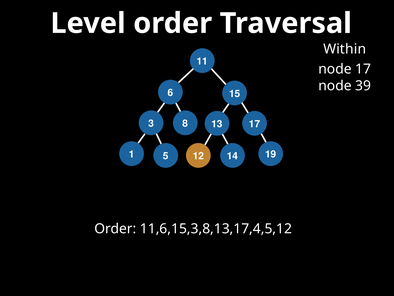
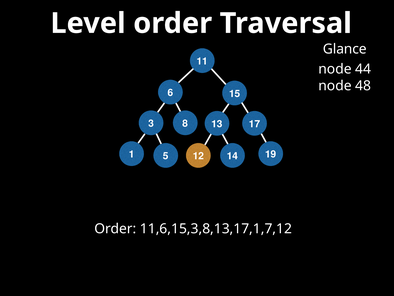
Within: Within -> Glance (345, 49)
node 17: 17 -> 44 (363, 69)
39: 39 -> 48 (363, 86)
11,6,15,3,8,13,17,4,5,12: 11,6,15,3,8,13,17,4,5,12 -> 11,6,15,3,8,13,17,1,7,12 (216, 228)
